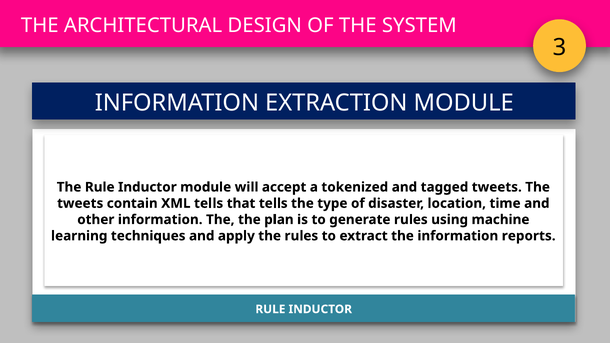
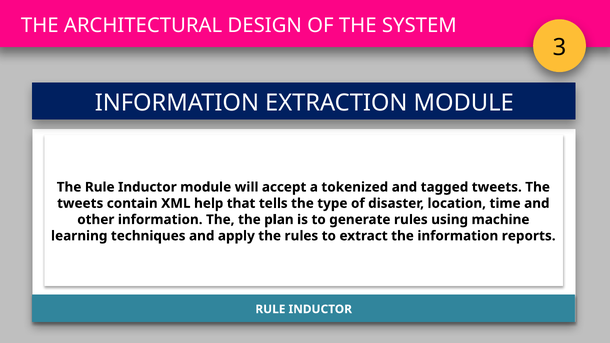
XML tells: tells -> help (209, 203)
